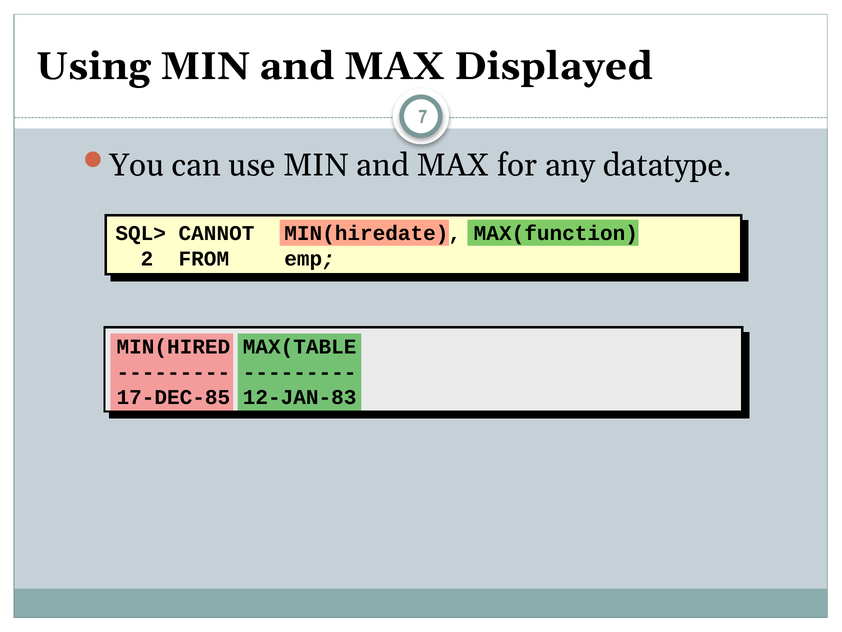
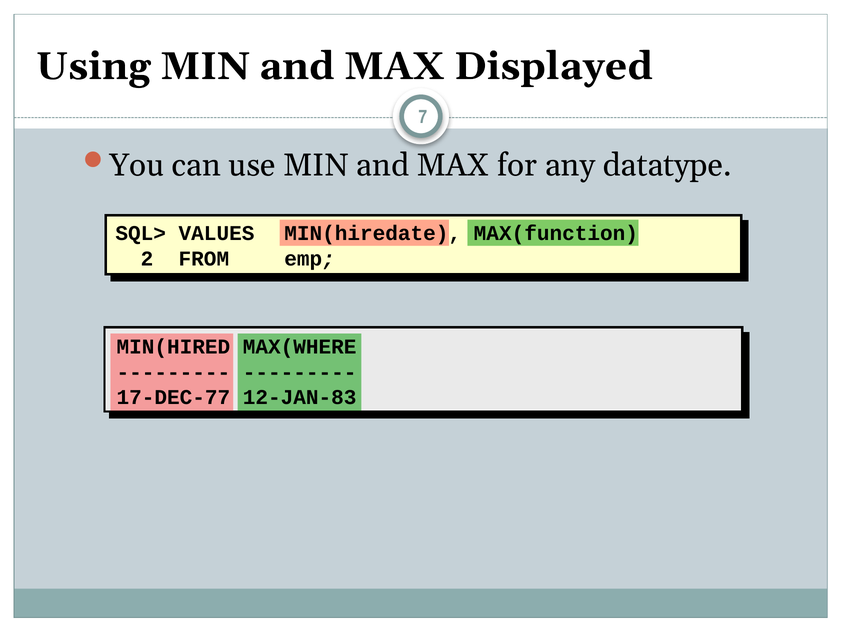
CANNOT: CANNOT -> VALUES (217, 233)
MAX(TABLE: MAX(TABLE -> MAX(WHERE (300, 346)
17-DEC-85: 17-DEC-85 -> 17-DEC-77 (173, 397)
